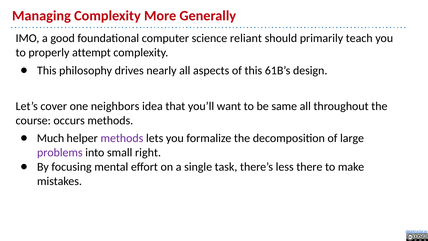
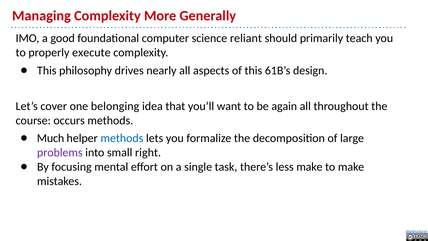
attempt: attempt -> execute (91, 53)
neighbors: neighbors -> belonging (115, 106)
same: same -> again (284, 106)
methods colour: purple -> blue (122, 138)
less there: there -> make (309, 167)
